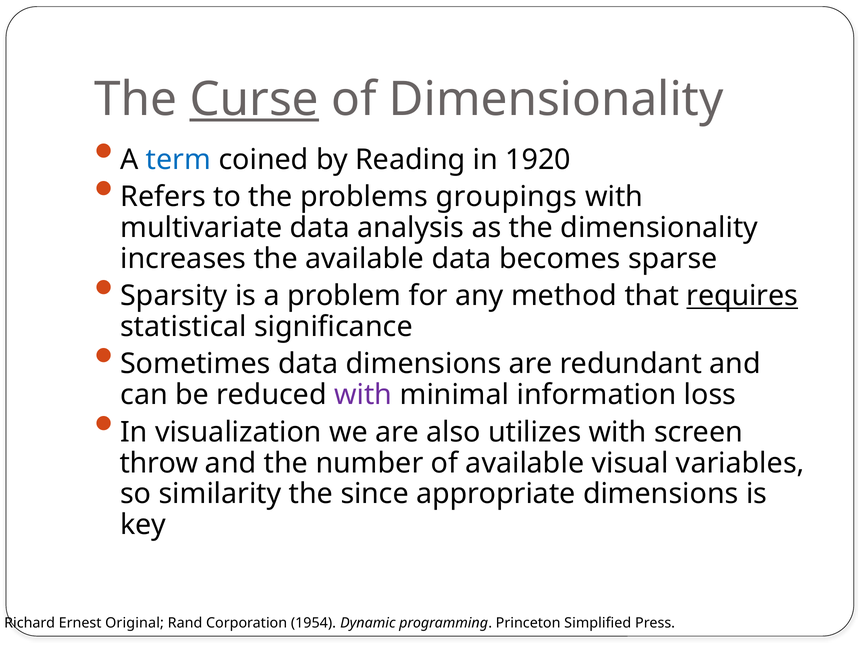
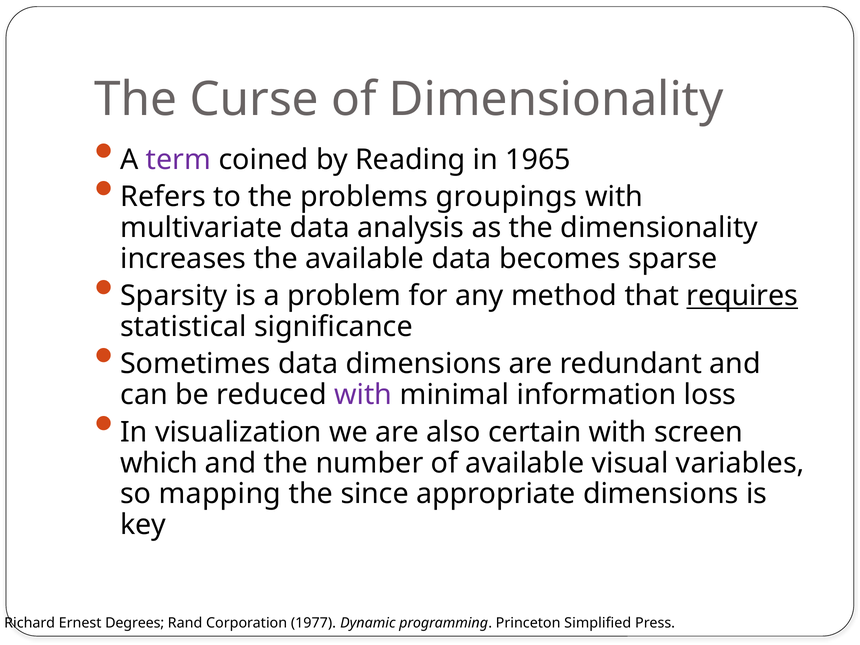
Curse underline: present -> none (254, 99)
term colour: blue -> purple (179, 160)
1920: 1920 -> 1965 (538, 160)
utilizes: utilizes -> certain (535, 432)
throw: throw -> which (159, 463)
similarity: similarity -> mapping (220, 494)
Original: Original -> Degrees (135, 623)
1954: 1954 -> 1977 (313, 623)
